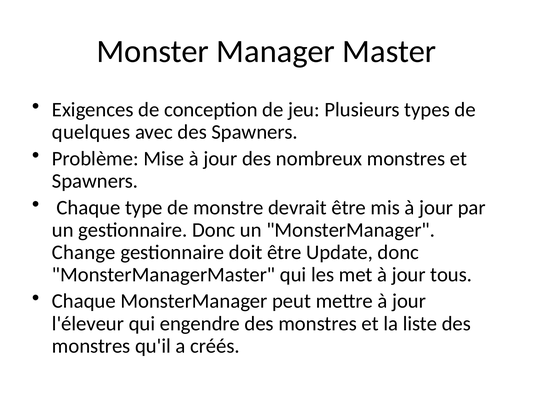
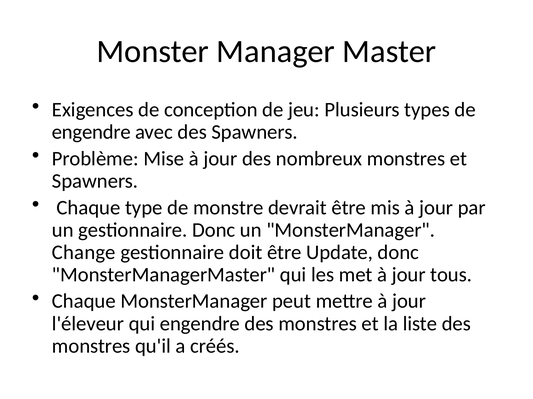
quelques: quelques -> engendre (91, 132)
